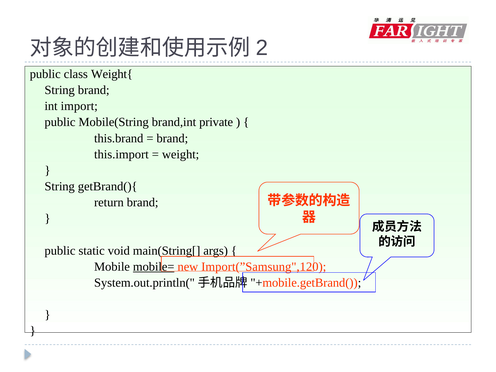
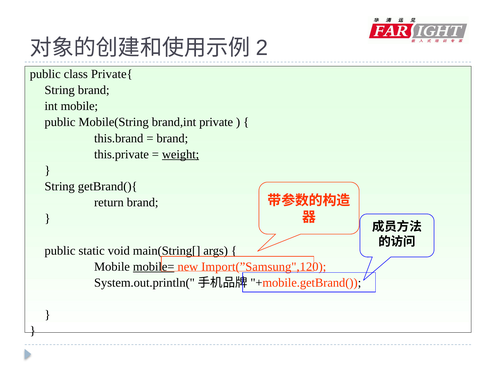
Weight{: Weight{ -> Private{ (112, 74)
int import: import -> mobile (79, 106)
this.import: this.import -> this.private (122, 154)
weight underline: none -> present (181, 154)
